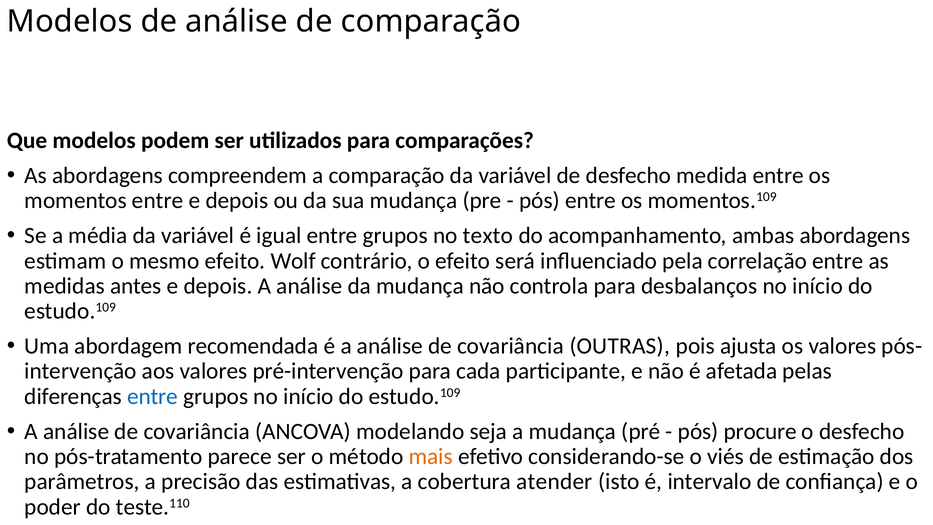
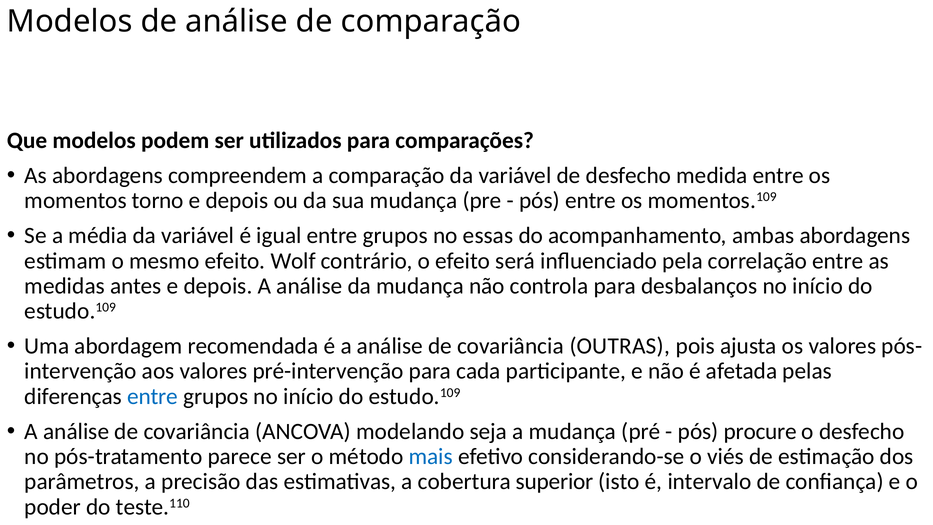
momentos entre: entre -> torno (158, 201)
texto: texto -> essas (488, 236)
mais colour: orange -> blue (431, 456)
atender: atender -> superior (555, 482)
